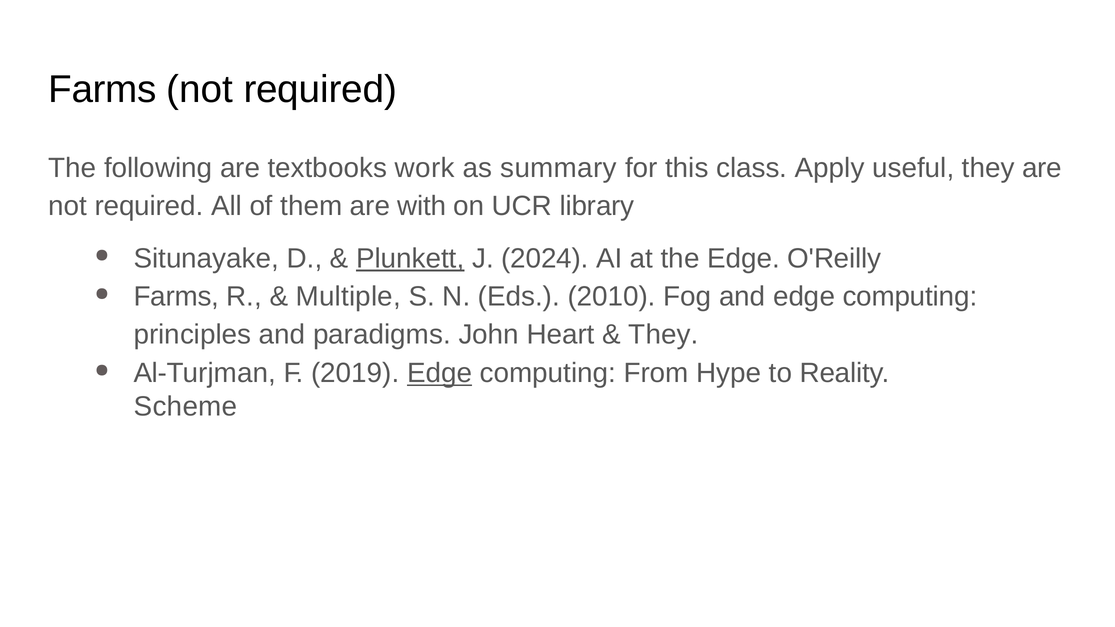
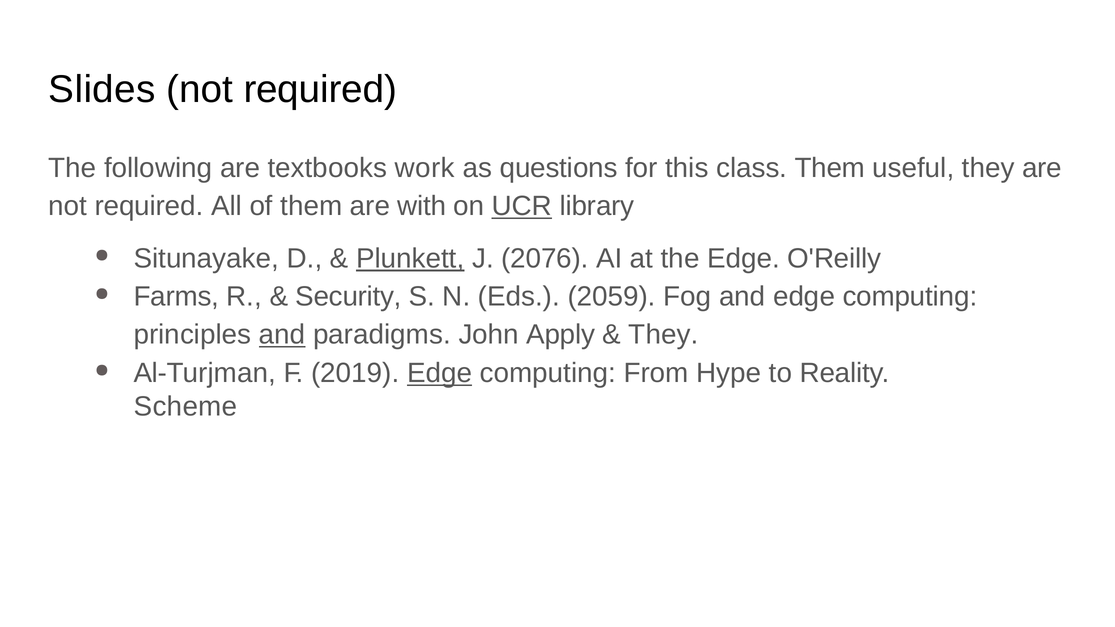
Farms: Farms -> Slides (102, 89)
summary: summary -> questions (559, 168)
class Apply: Apply -> Them (830, 168)
UCR underline: none -> present (522, 206)
2024: 2024 -> 2076 (545, 259)
Multiple: Multiple -> Security (349, 297)
2010: 2010 -> 2059 (612, 297)
and underline: none -> present (282, 335)
Heart: Heart -> Apply (561, 335)
